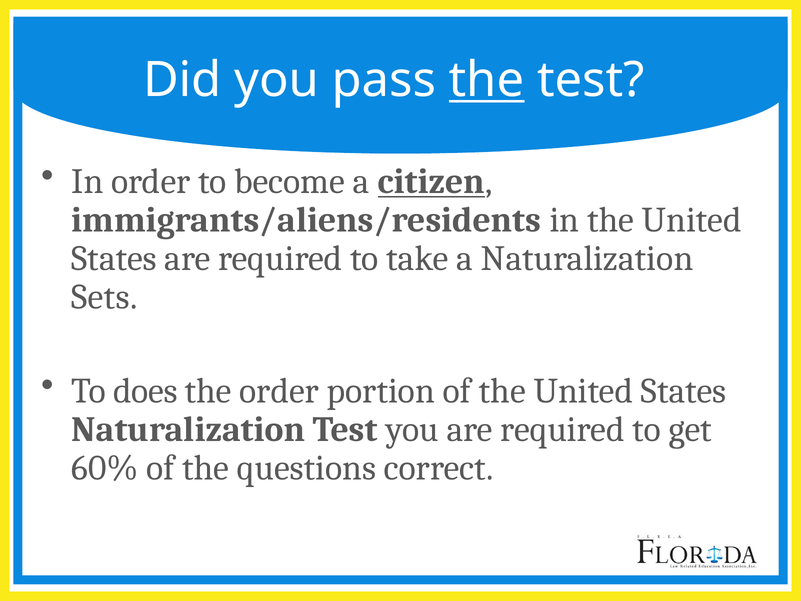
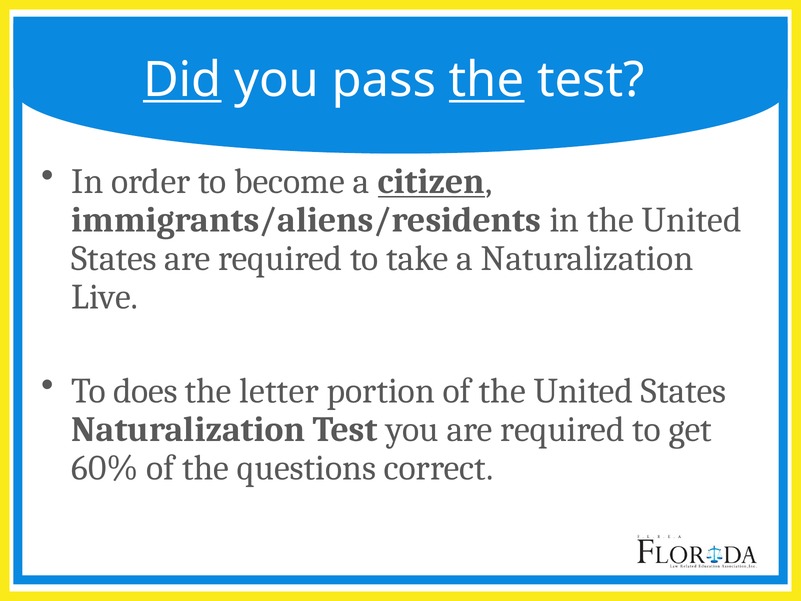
Did underline: none -> present (182, 80)
Sets: Sets -> Live (105, 297)
the order: order -> letter (279, 391)
